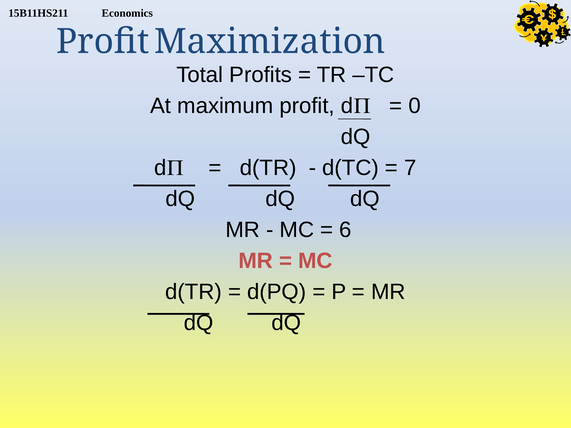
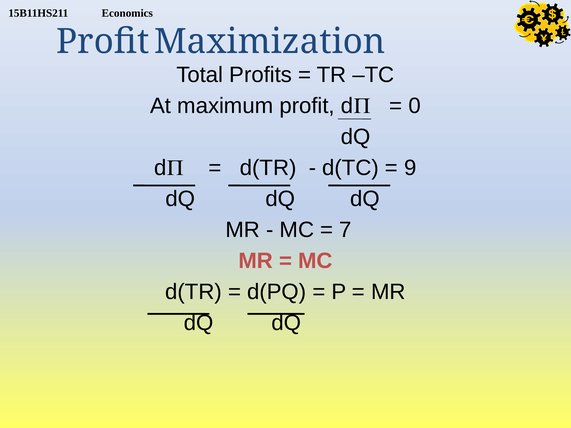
7: 7 -> 9 (410, 168)
6: 6 -> 7 (345, 230)
